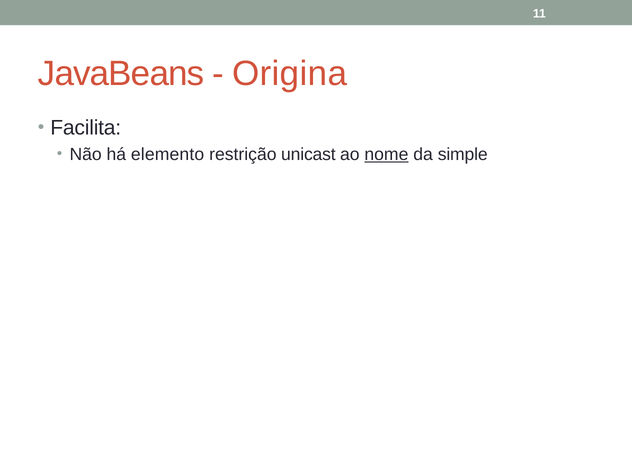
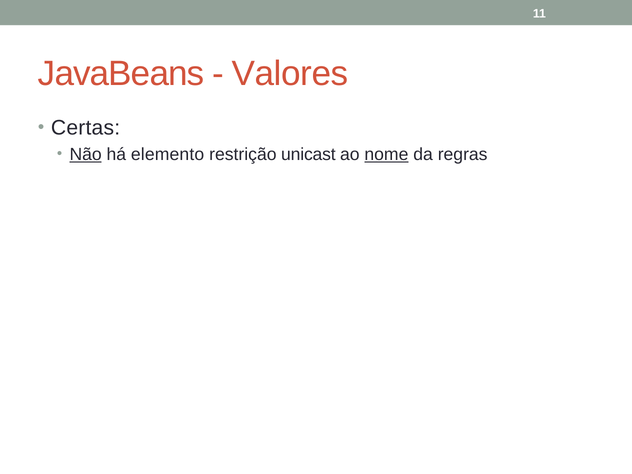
Origina: Origina -> Valores (290, 74)
Facilita: Facilita -> Certas (86, 128)
Não underline: none -> present (86, 154)
simple: simple -> regras (463, 154)
